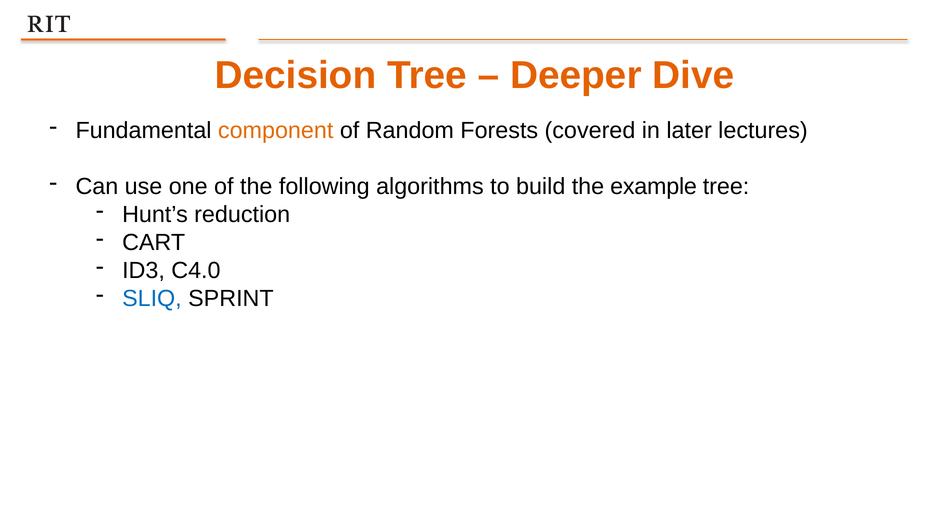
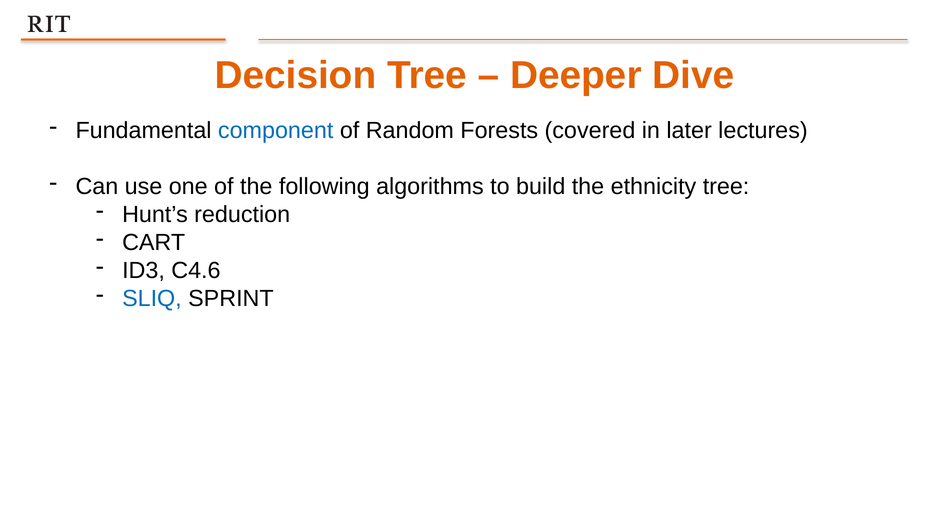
component colour: orange -> blue (276, 131)
example: example -> ethnicity (653, 187)
C4.0: C4.0 -> C4.6 (196, 271)
